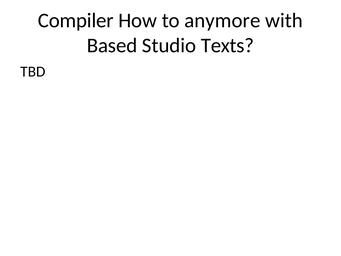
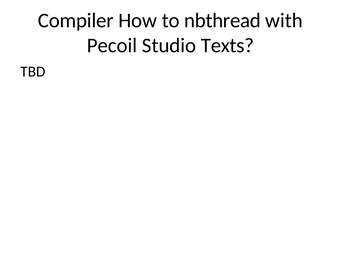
anymore: anymore -> nbthread (222, 21)
Based: Based -> Pecoil (112, 46)
